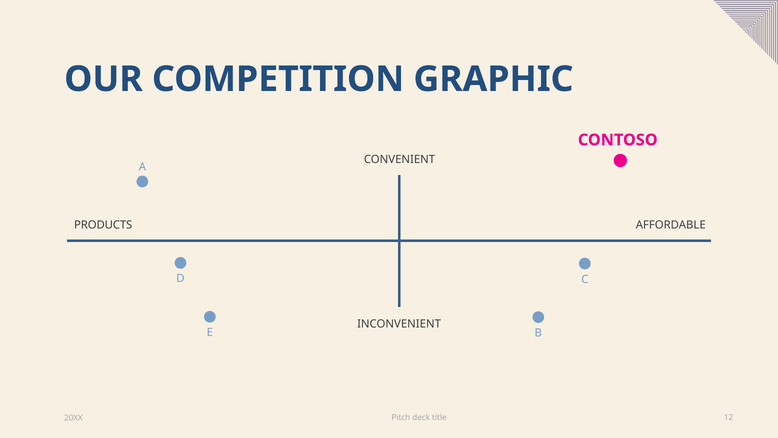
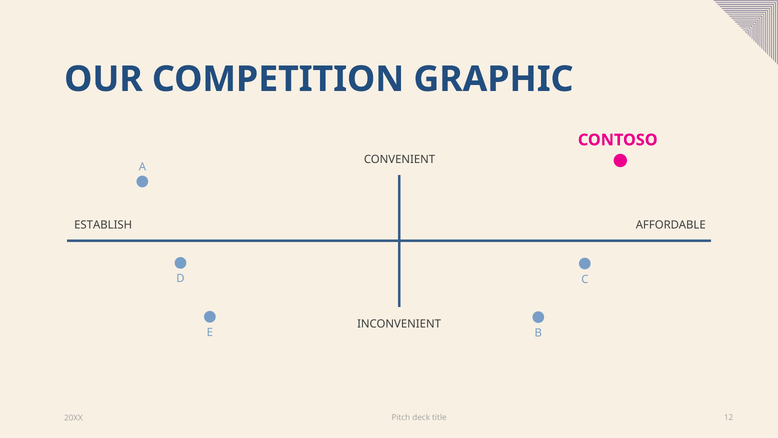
PRODUCTS: PRODUCTS -> ESTABLISH (103, 225)
